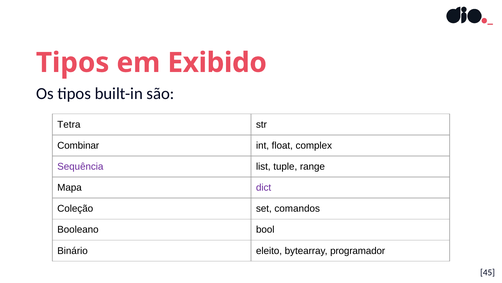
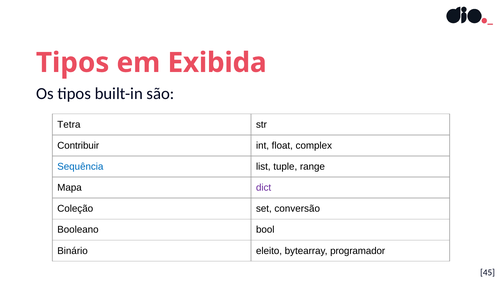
Exibido: Exibido -> Exibida (217, 63)
Combinar: Combinar -> Contribuir (78, 145)
Sequência colour: purple -> blue (80, 166)
comandos: comandos -> conversão (297, 208)
